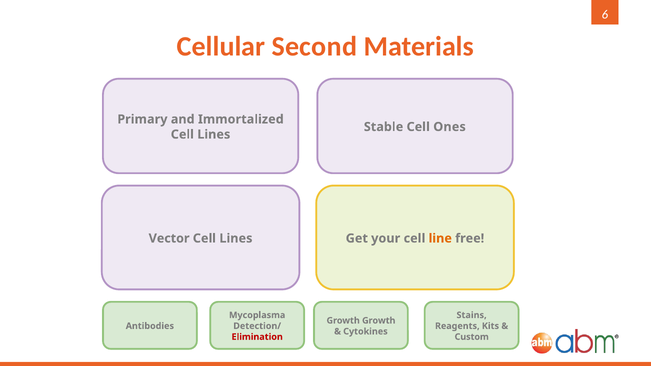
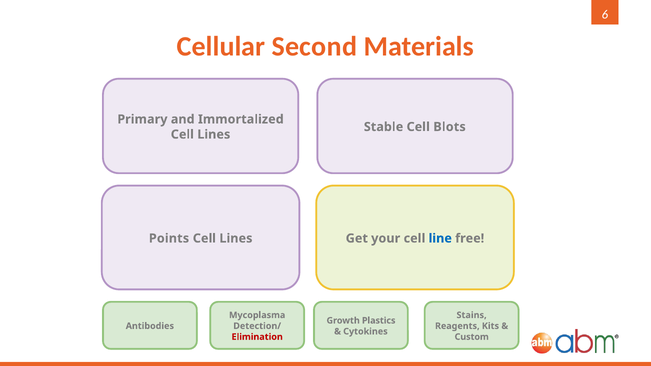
Ones: Ones -> Blots (450, 127)
Vector: Vector -> Points (169, 238)
line colour: orange -> blue (440, 238)
Growth Growth: Growth -> Plastics (379, 321)
